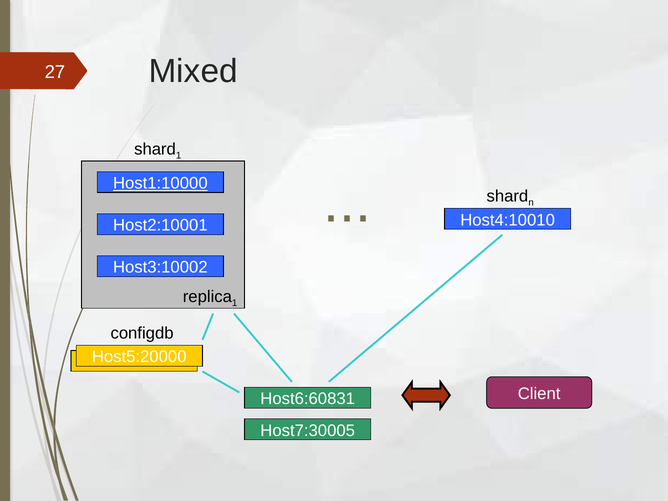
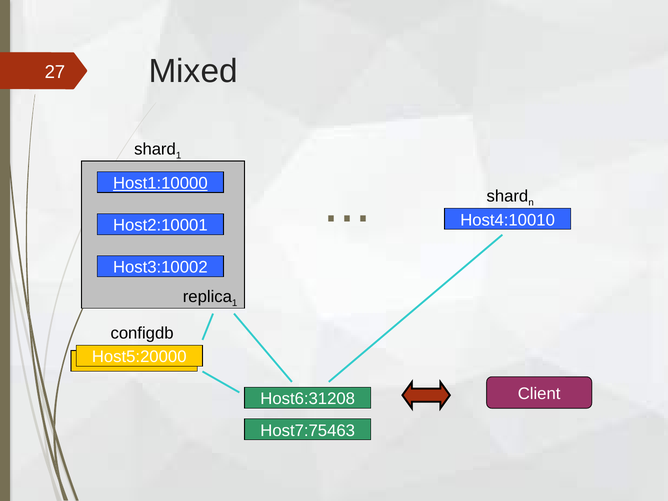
Host6:60831: Host6:60831 -> Host6:31208 (308, 399)
Host7:30005: Host7:30005 -> Host7:75463 (308, 431)
